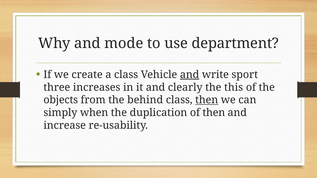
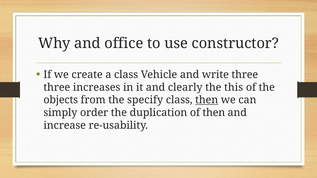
mode: mode -> office (124, 43)
department: department -> constructor (235, 43)
and underline: present -> none (190, 75)
write sport: sport -> three (245, 75)
behind: behind -> specify (145, 100)
when: when -> order (94, 113)
